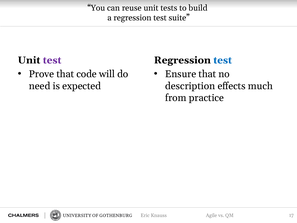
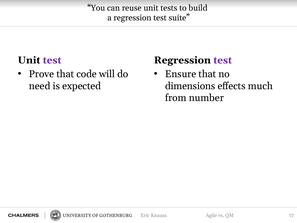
test colour: blue -> purple (223, 60)
description: description -> dimensions (190, 86)
practice: practice -> number (206, 98)
